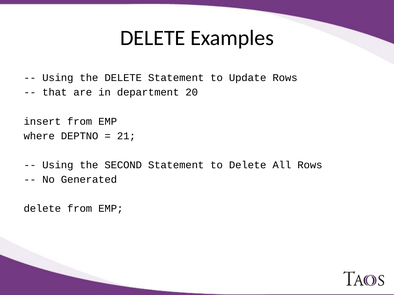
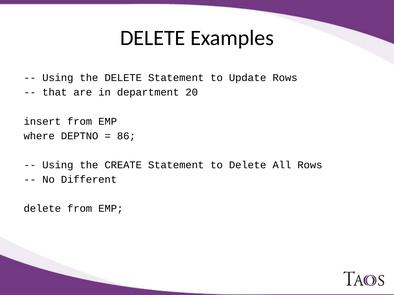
21: 21 -> 86 (126, 136)
SECOND: SECOND -> CREATE (123, 165)
Generated: Generated -> Different (89, 180)
